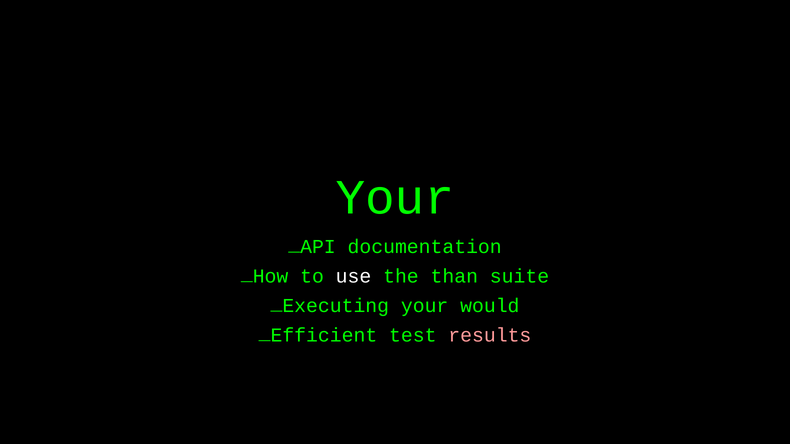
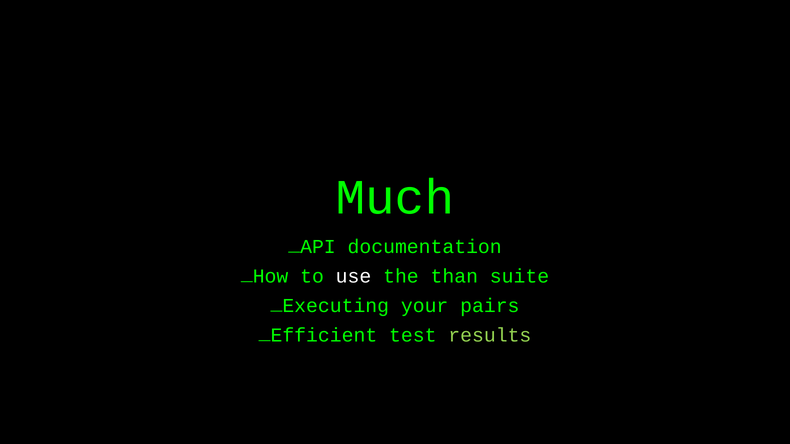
Your: Your -> Much (395, 197)
would: would -> pairs (490, 306)
results colour: pink -> light green (490, 336)
